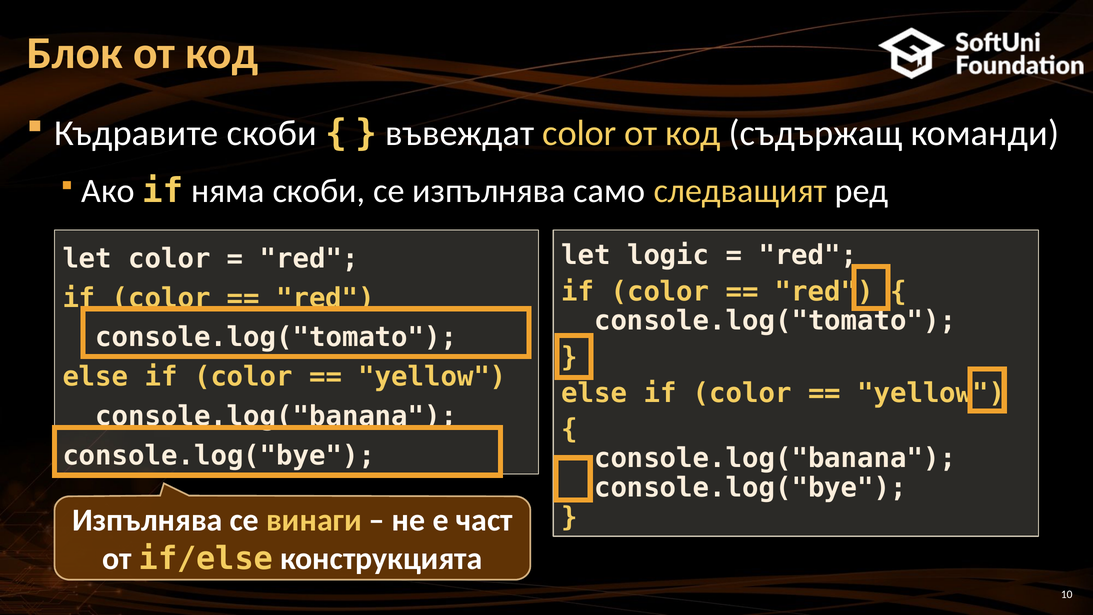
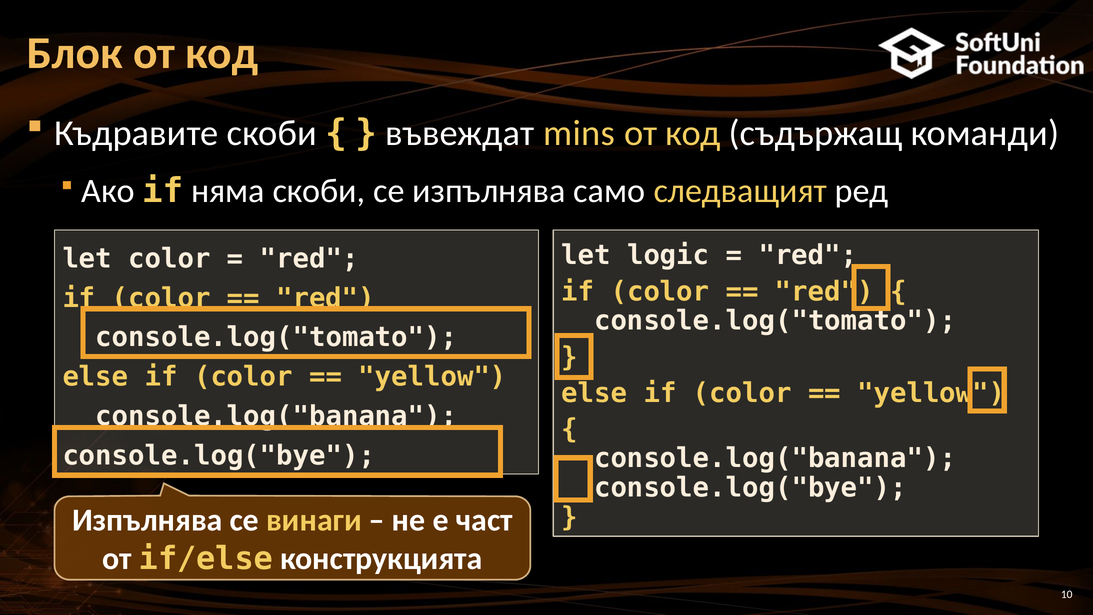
въвеждат color: color -> mins (579, 133)
